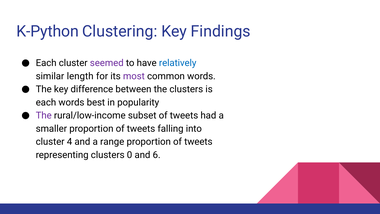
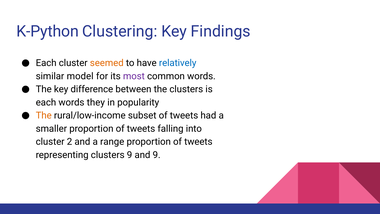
seemed colour: purple -> orange (107, 63)
length: length -> model (80, 76)
best: best -> they (96, 102)
The colour: purple -> orange (44, 115)
4: 4 -> 2 (69, 142)
clusters 0: 0 -> 9 (130, 155)
and 6: 6 -> 9 (157, 155)
